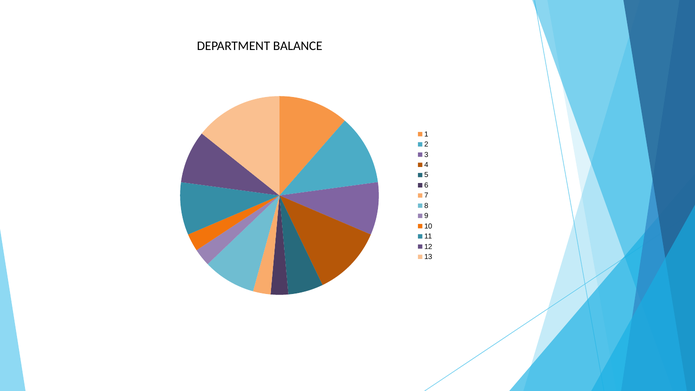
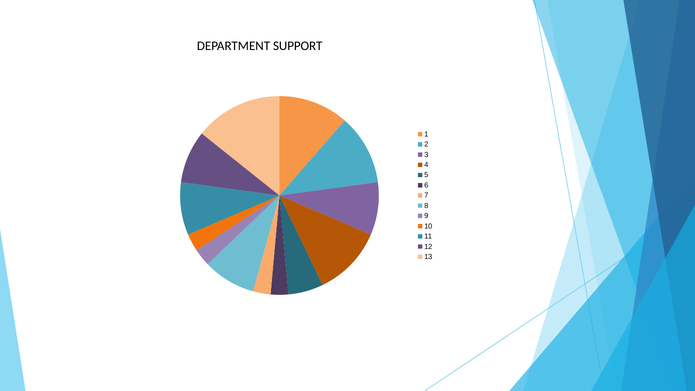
BALANCE: BALANCE -> SUPPORT (298, 46)
